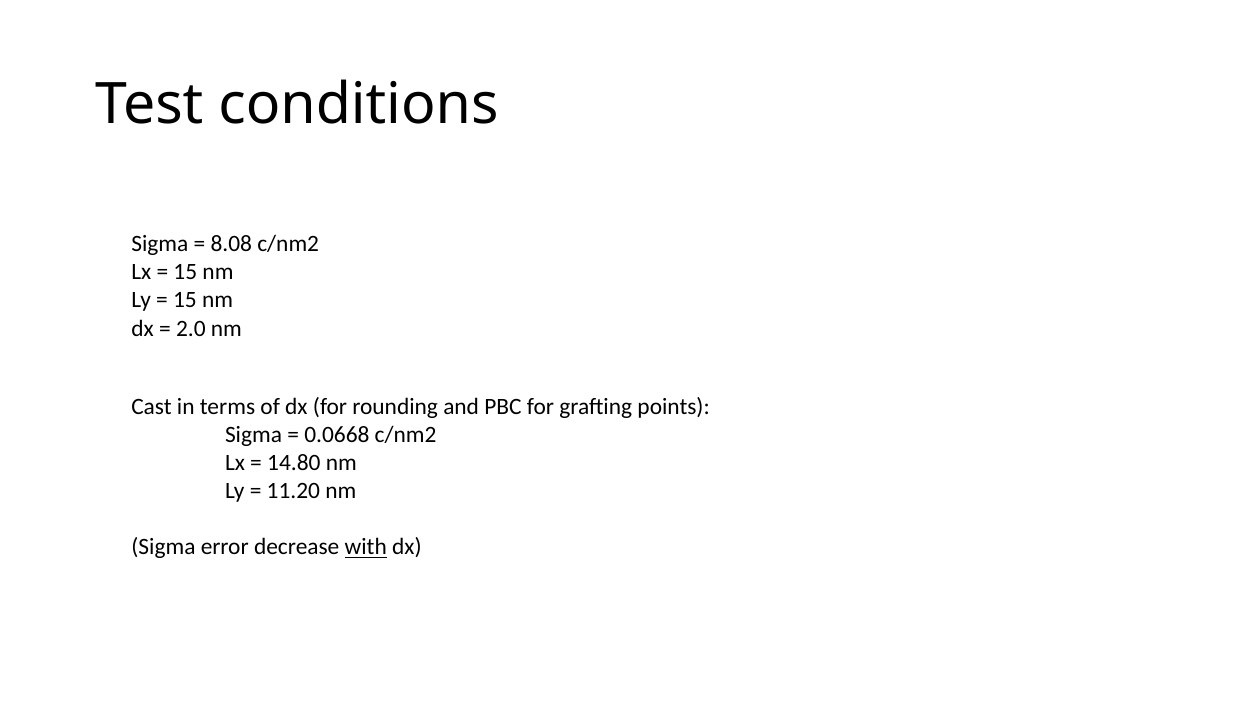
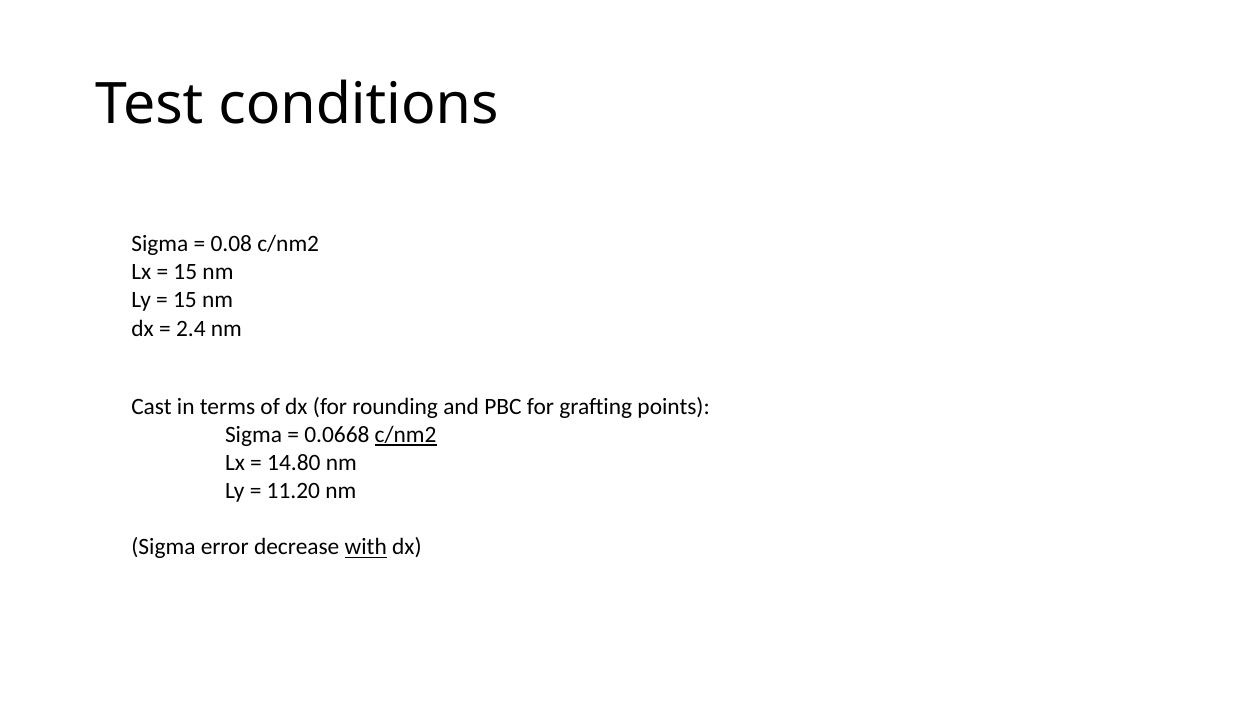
8.08: 8.08 -> 0.08 (231, 244)
2.0: 2.0 -> 2.4 (191, 329)
c/nm2 underline: none -> present (406, 435)
